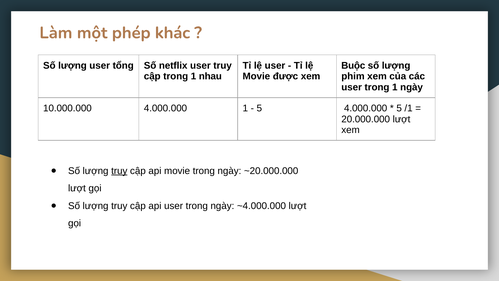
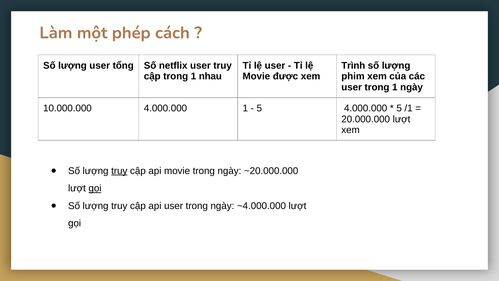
khác: khác -> cách (172, 33)
Buộc: Buộc -> Trình (353, 65)
gọi underline: none -> present (95, 188)
